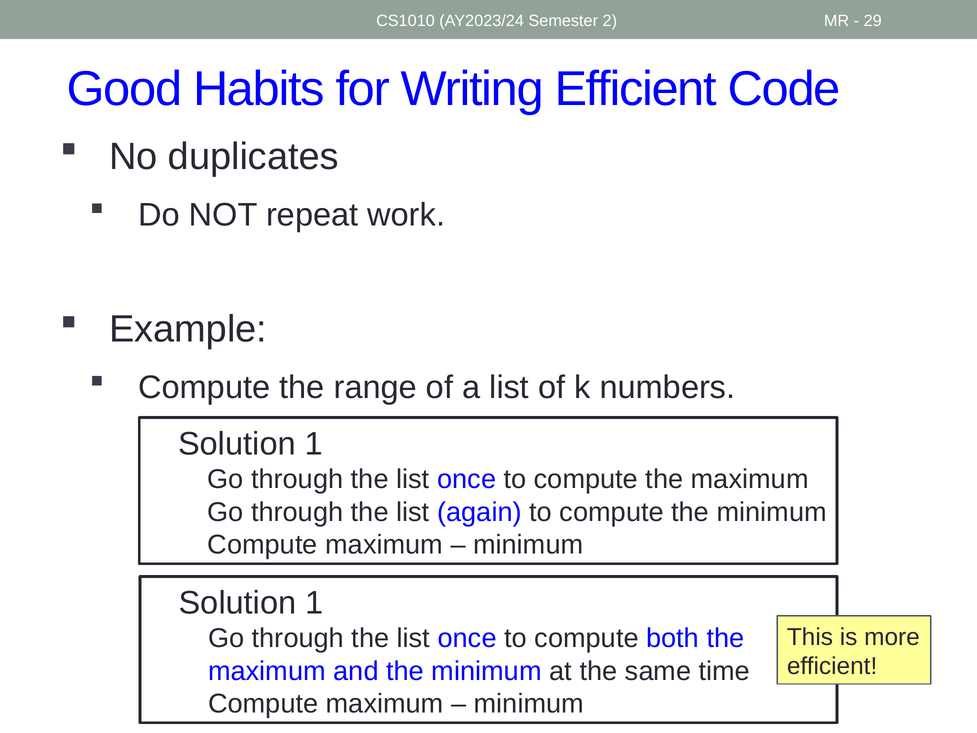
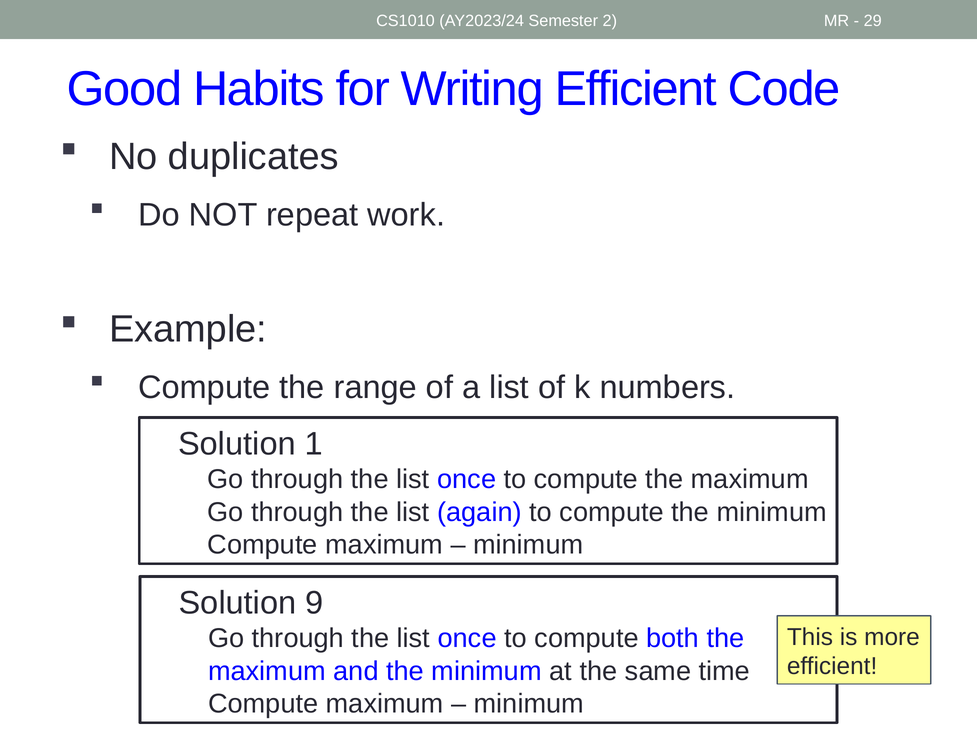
1: 1 -> 9 (314, 603)
